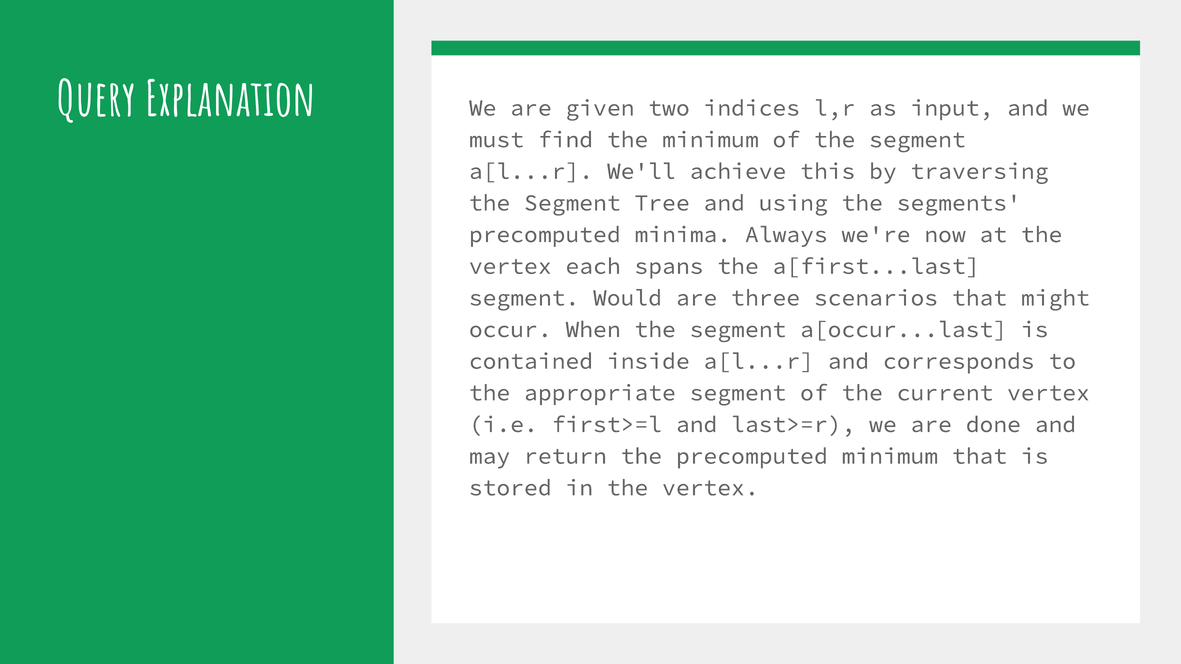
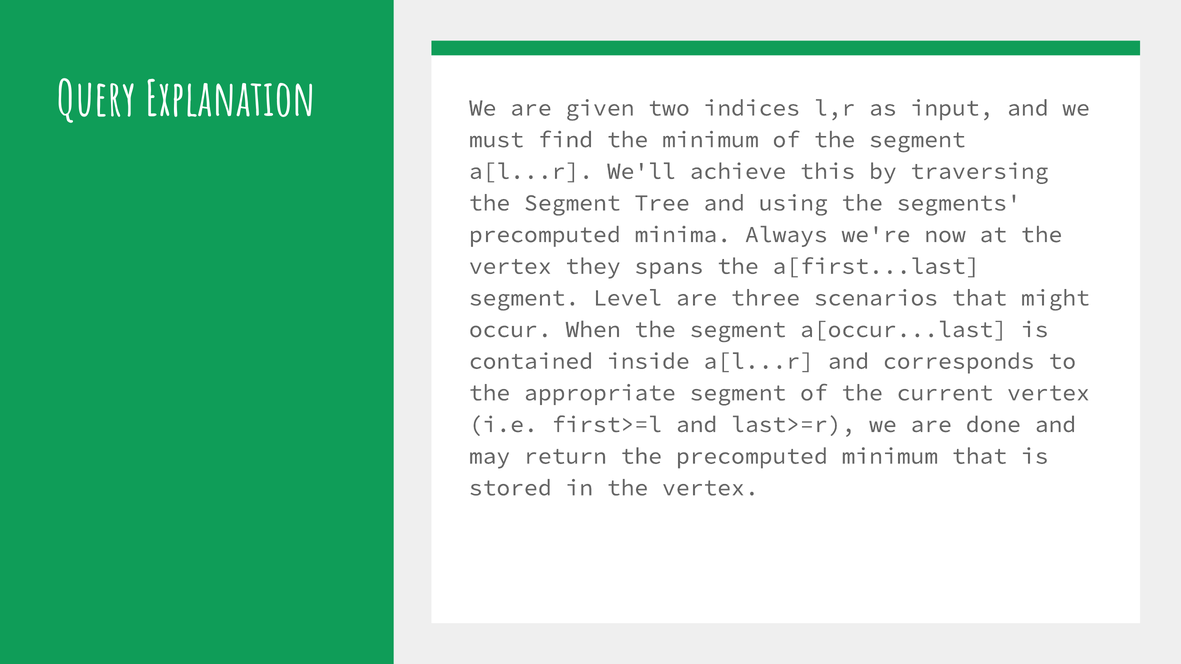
each: each -> they (593, 266)
Would: Would -> Level (627, 298)
